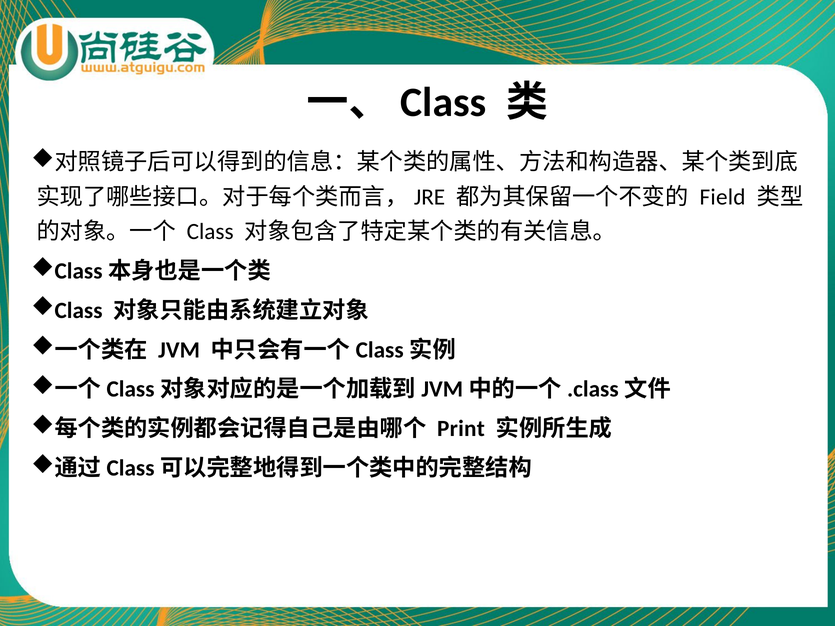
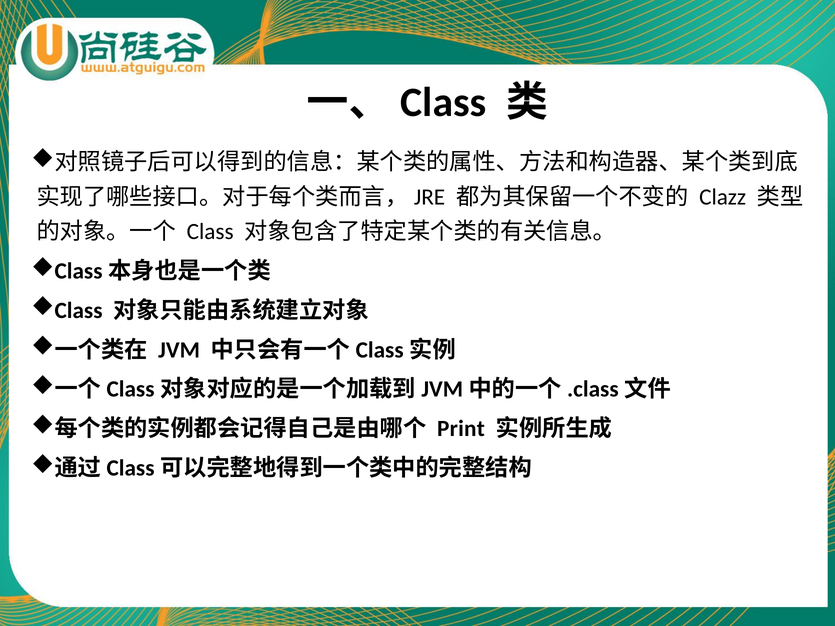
Field: Field -> Clazz (723, 197)
